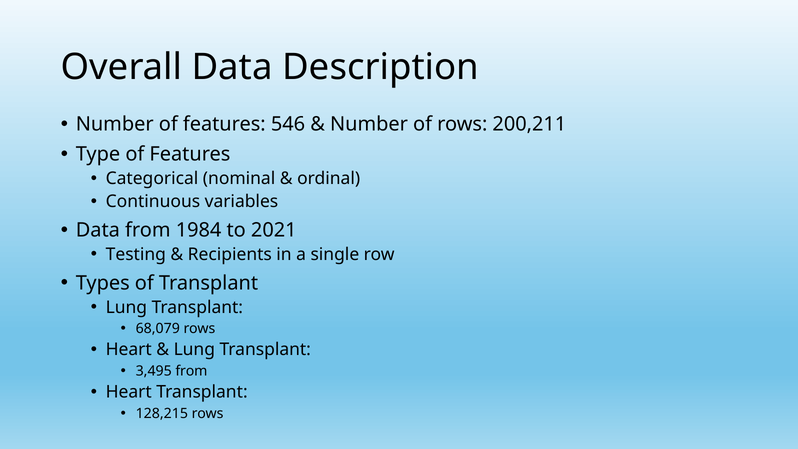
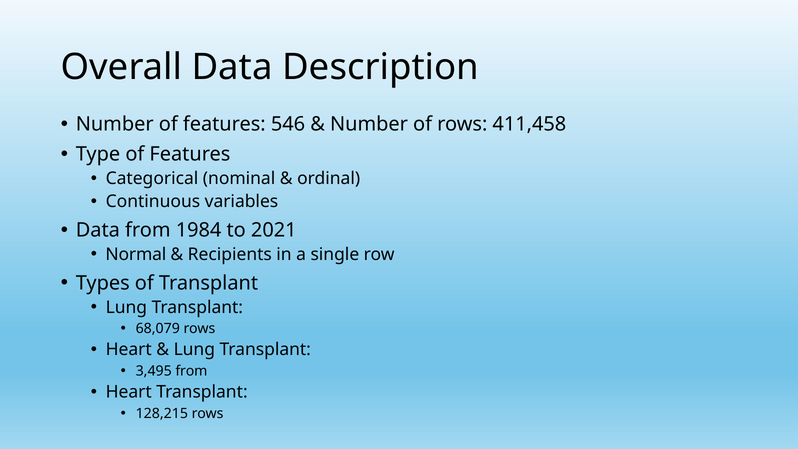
200,211: 200,211 -> 411,458 (529, 124)
Testing: Testing -> Normal (136, 254)
